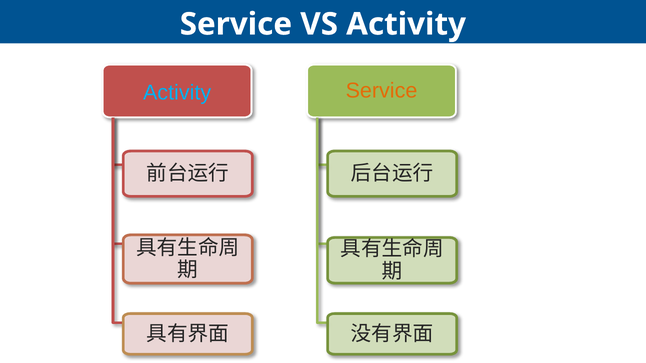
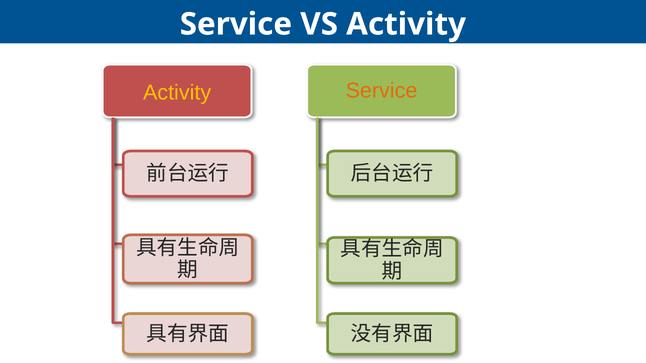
Activity colour: light blue -> yellow (177, 93)
